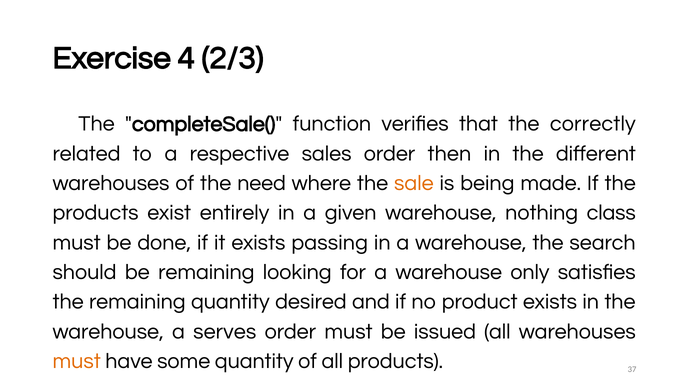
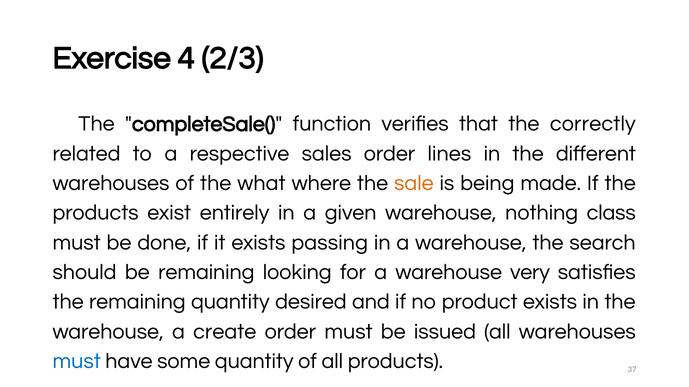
then: then -> lines (449, 154)
need: need -> what (261, 183)
only: only -> very (530, 273)
serves: serves -> create (225, 332)
must colour: orange -> blue (77, 362)
